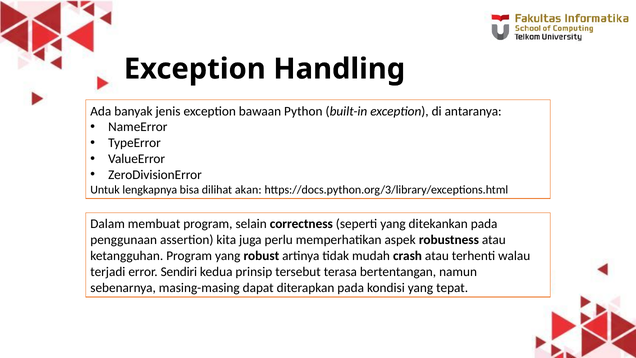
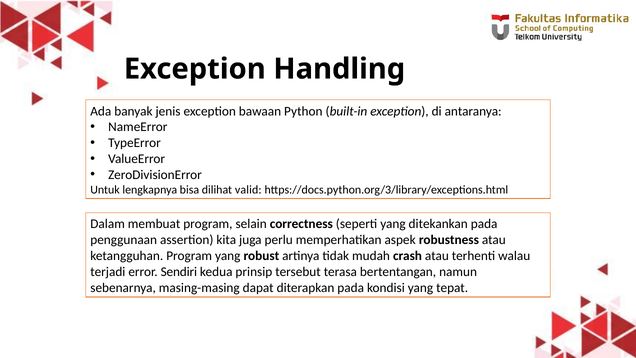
akan: akan -> valid (248, 190)
